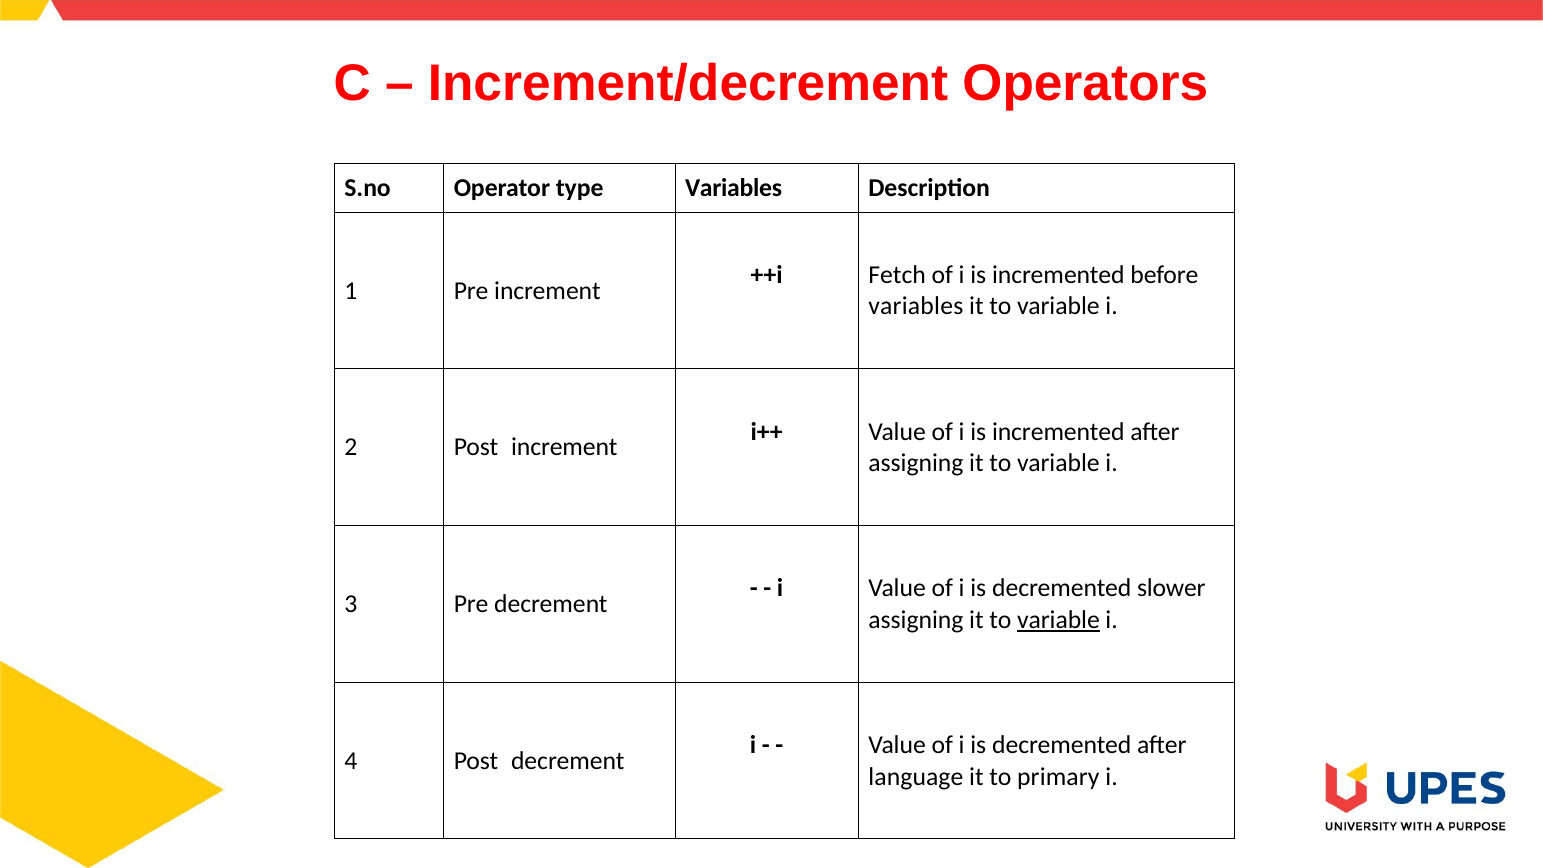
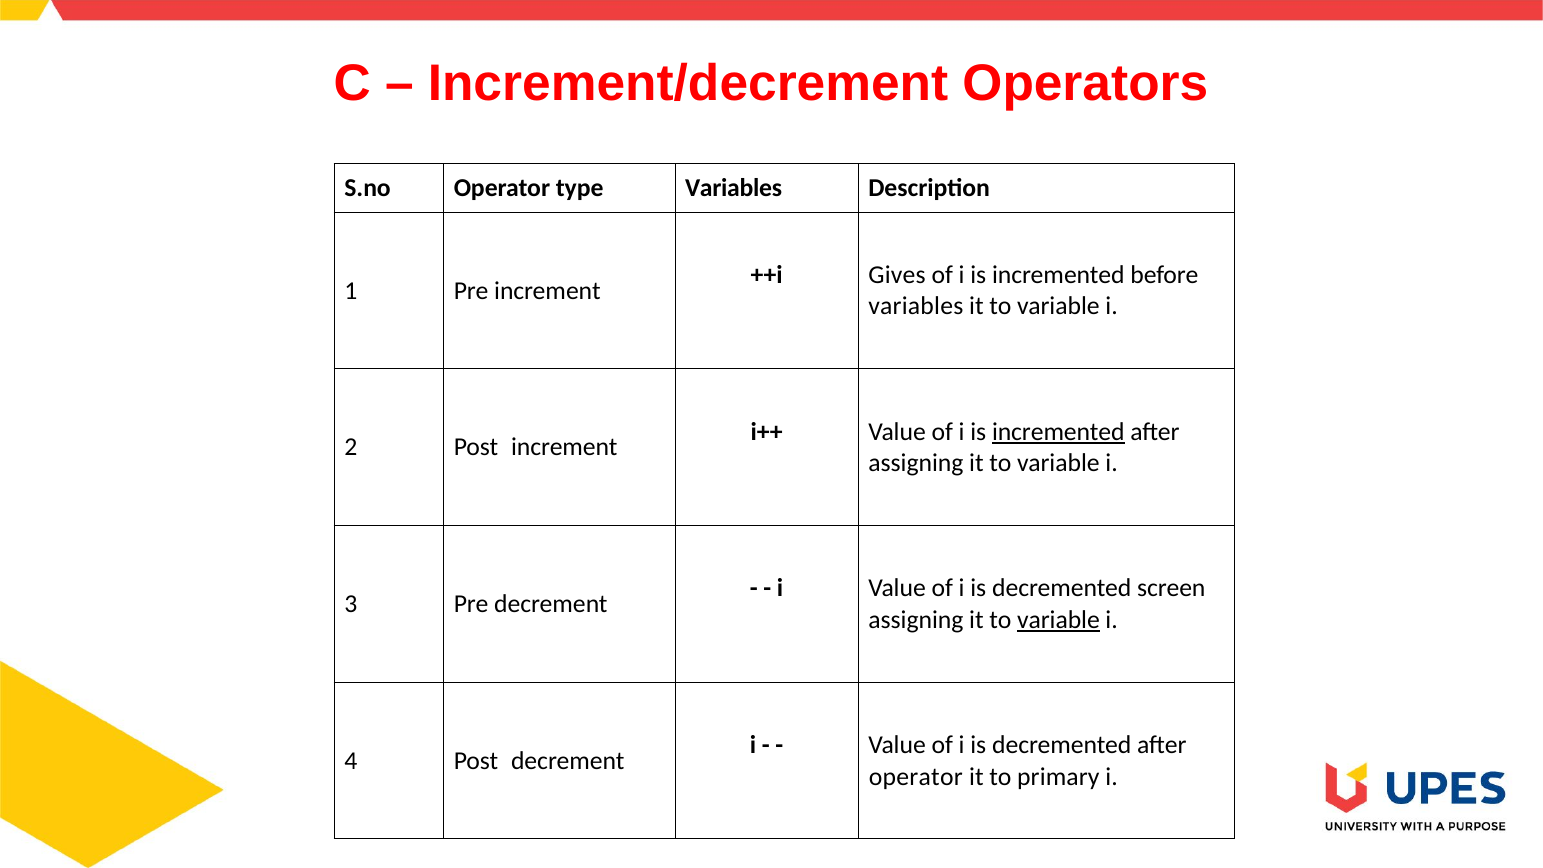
Fetch: Fetch -> Gives (897, 275)
incremented underline: none -> present (1058, 432)
slower: slower -> screen (1171, 588)
language: language -> operator (916, 776)
